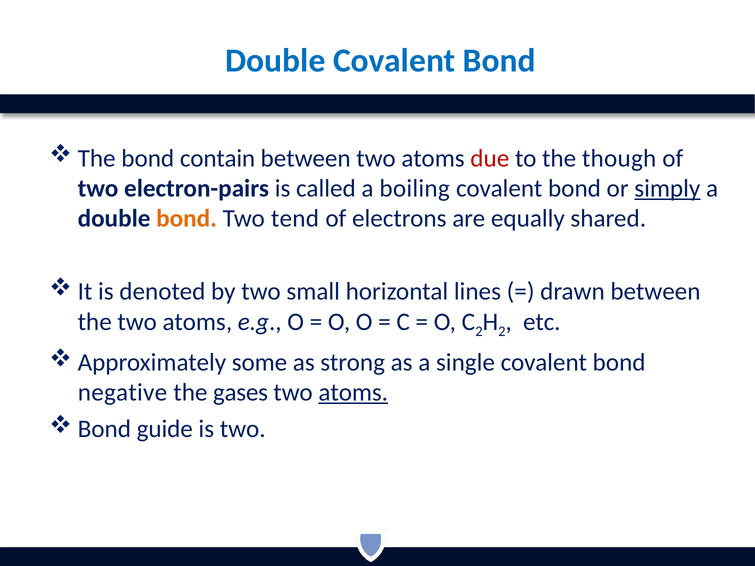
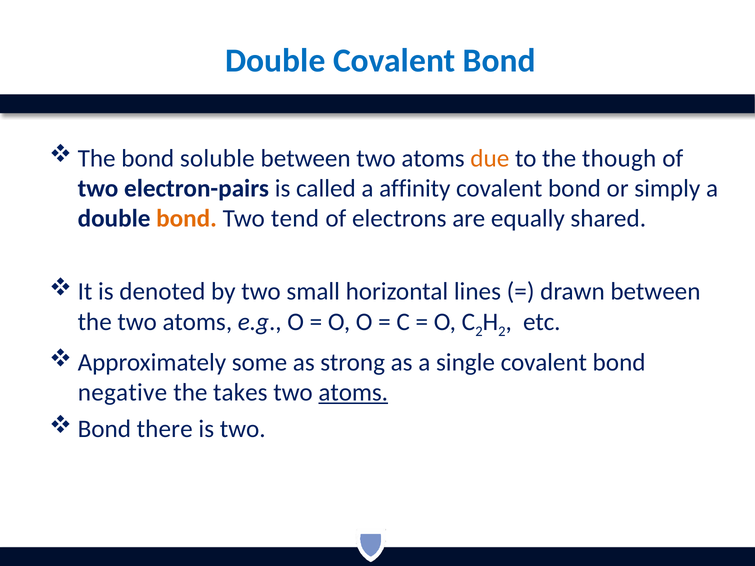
contain: contain -> soluble (217, 158)
due colour: red -> orange (490, 158)
boiling: boiling -> affinity (415, 189)
simply underline: present -> none (667, 189)
gases: gases -> takes (240, 393)
guide: guide -> there (165, 429)
